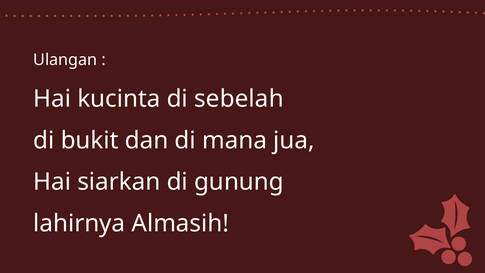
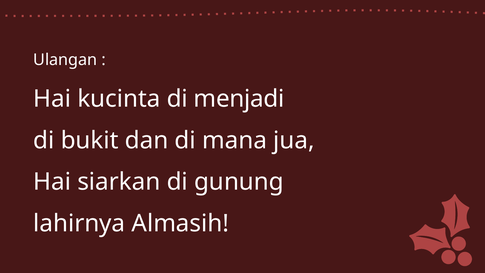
sebelah: sebelah -> menjadi (239, 99)
